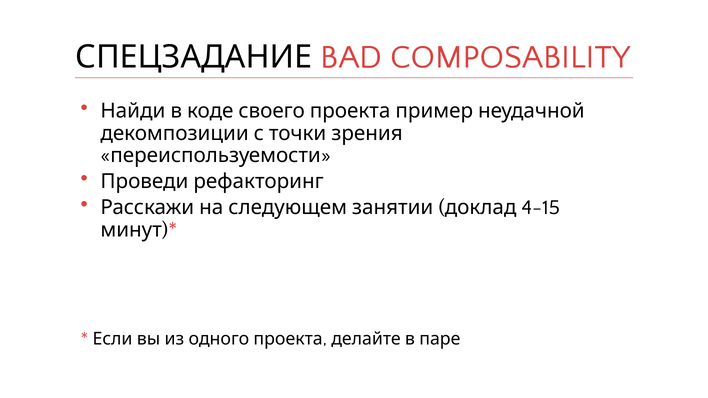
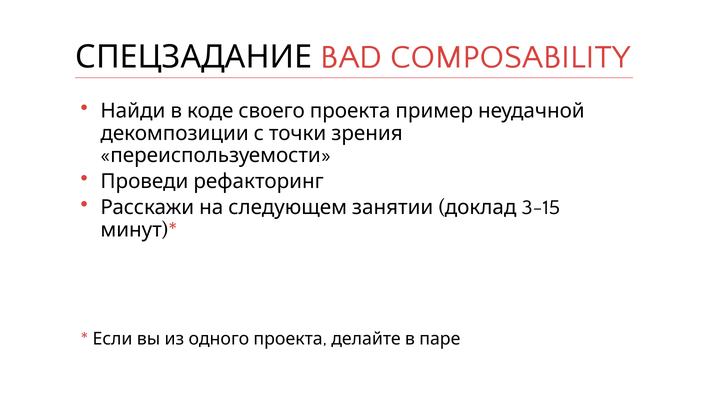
4-15: 4-15 -> 3-15 (541, 208)
